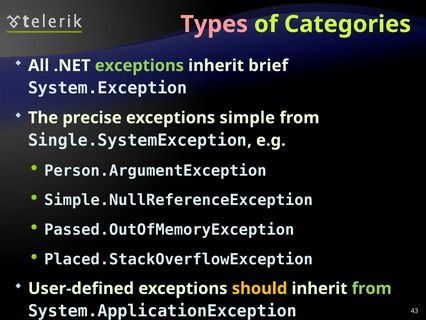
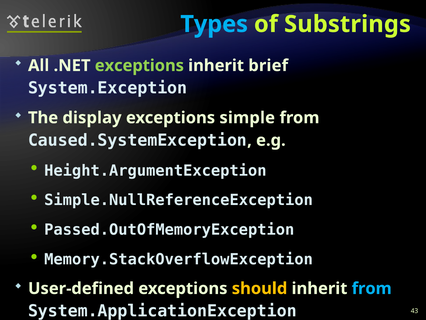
Types colour: pink -> light blue (214, 24)
Categories: Categories -> Substrings (347, 24)
precise: precise -> display (92, 118)
Single.SystemException: Single.SystemException -> Caused.SystemException (137, 140)
Person.ArgumentException: Person.ArgumentException -> Height.ArgumentException (155, 170)
Placed.StackOverflowException: Placed.StackOverflowException -> Memory.StackOverflowException (179, 259)
from colour: light green -> light blue (372, 288)
